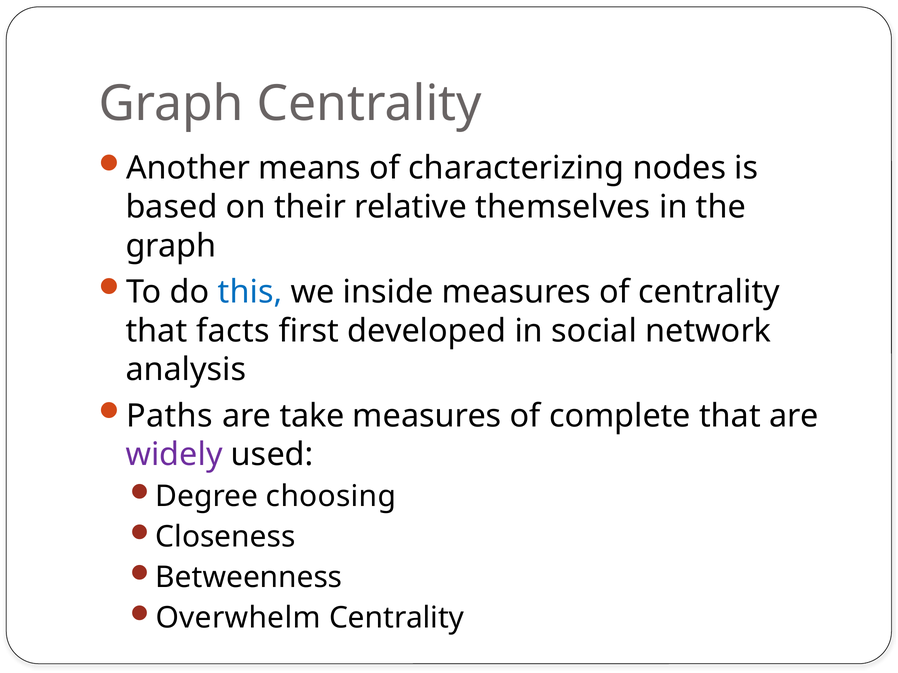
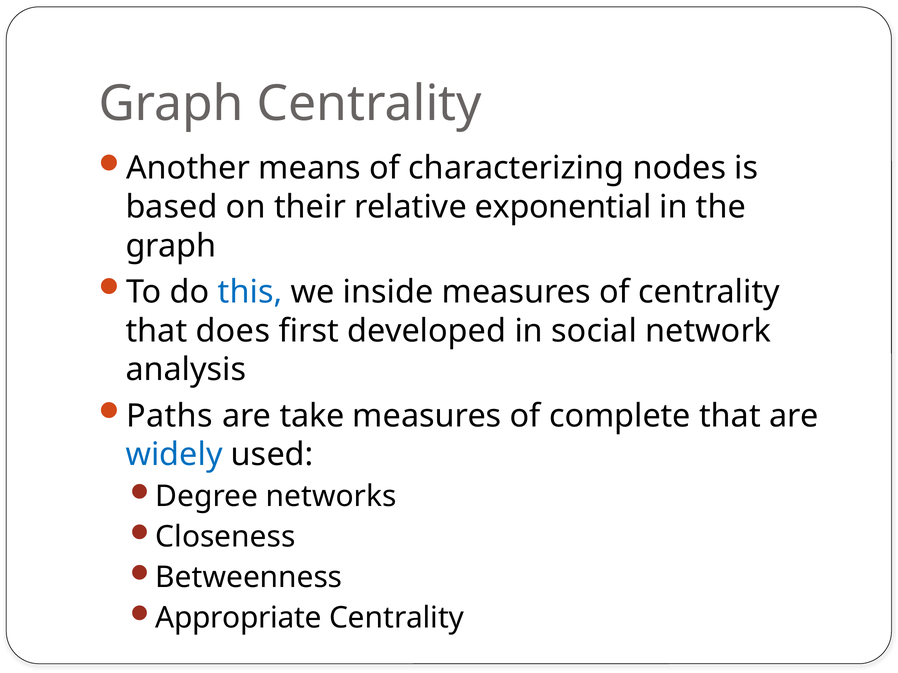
themselves: themselves -> exponential (563, 207)
facts: facts -> does (233, 331)
widely colour: purple -> blue (174, 455)
choosing: choosing -> networks (331, 497)
Overwhelm: Overwhelm -> Appropriate (239, 619)
